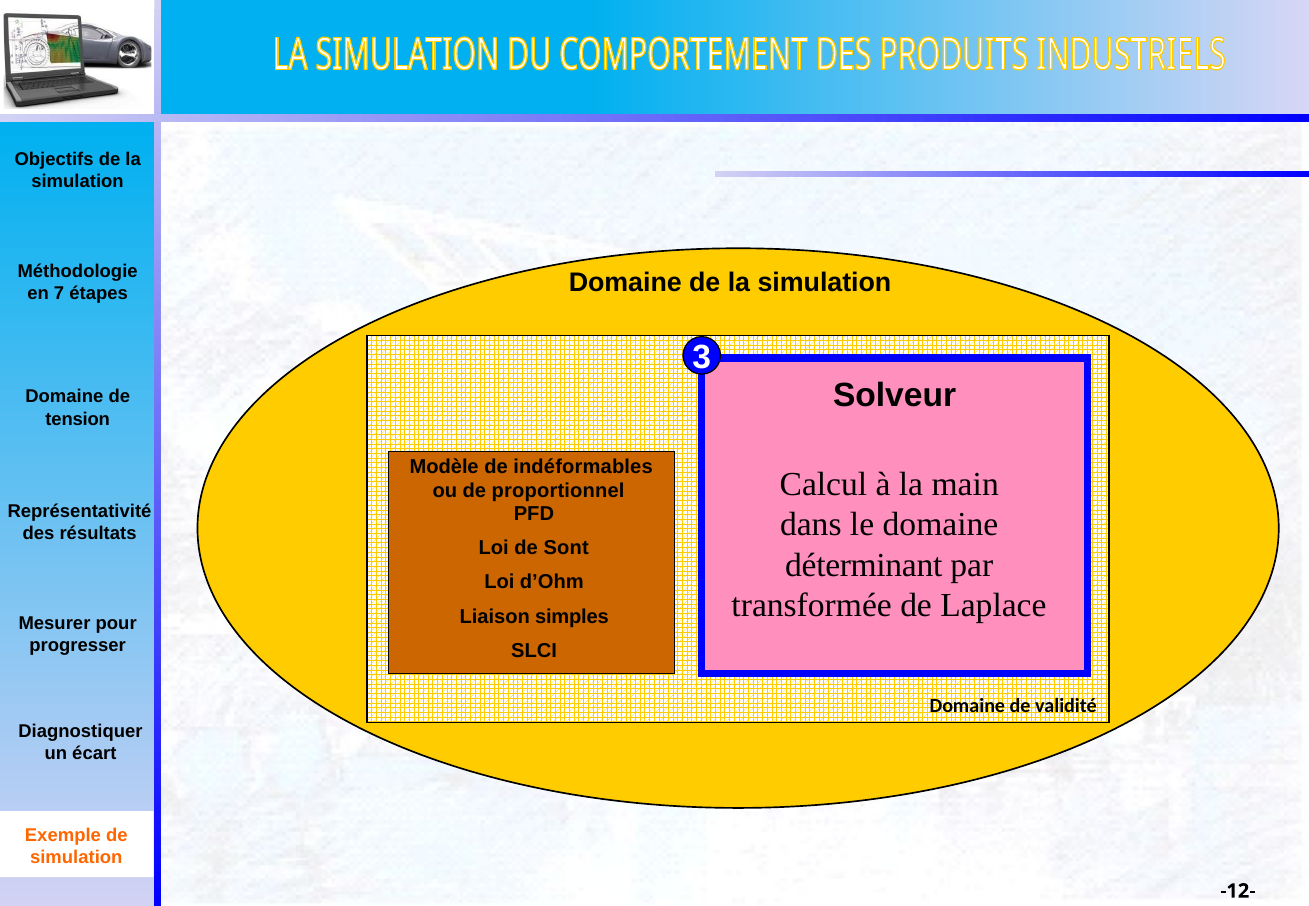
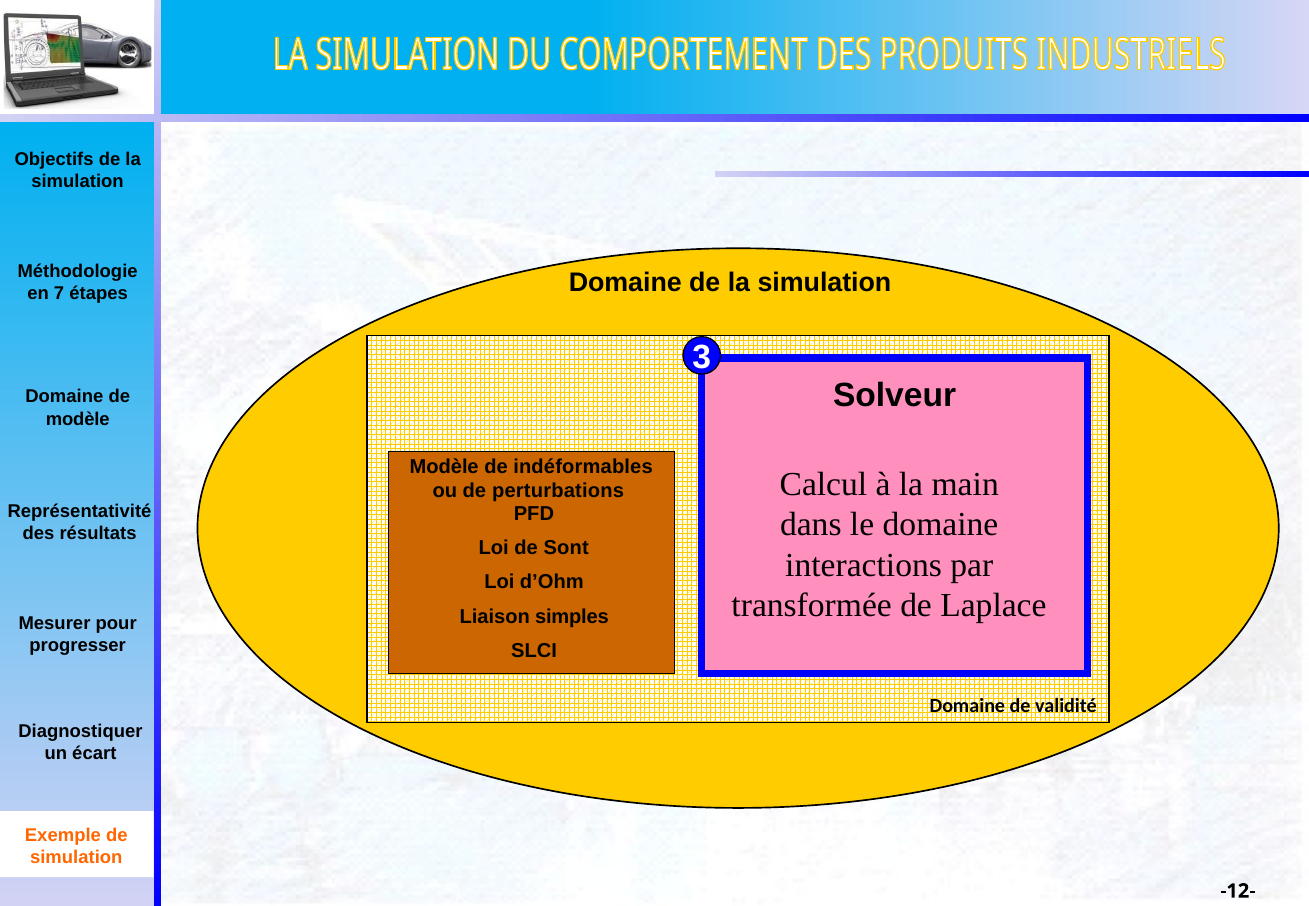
tension: tension -> modèle (78, 419)
proportionnel: proportionnel -> perturbations (558, 491)
déterminant: déterminant -> interactions (864, 565)
